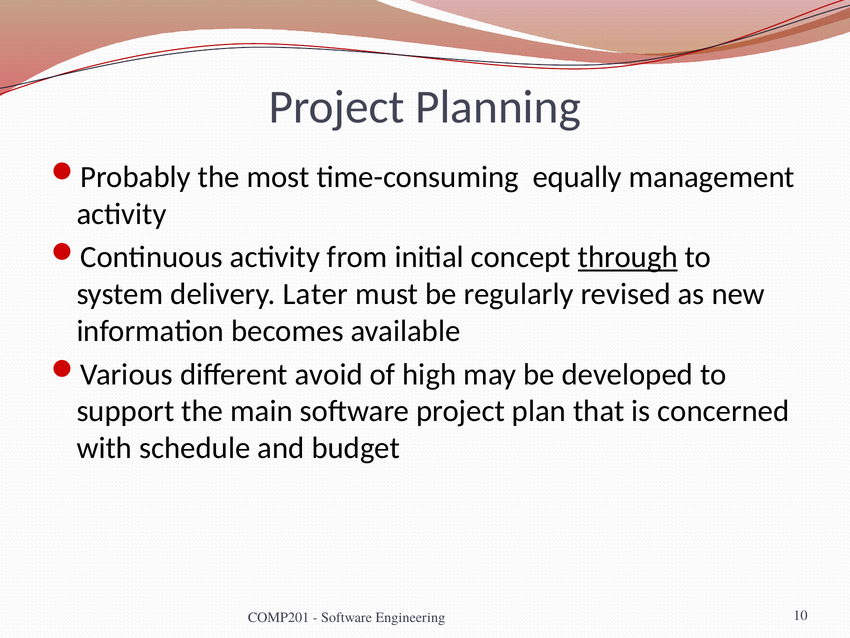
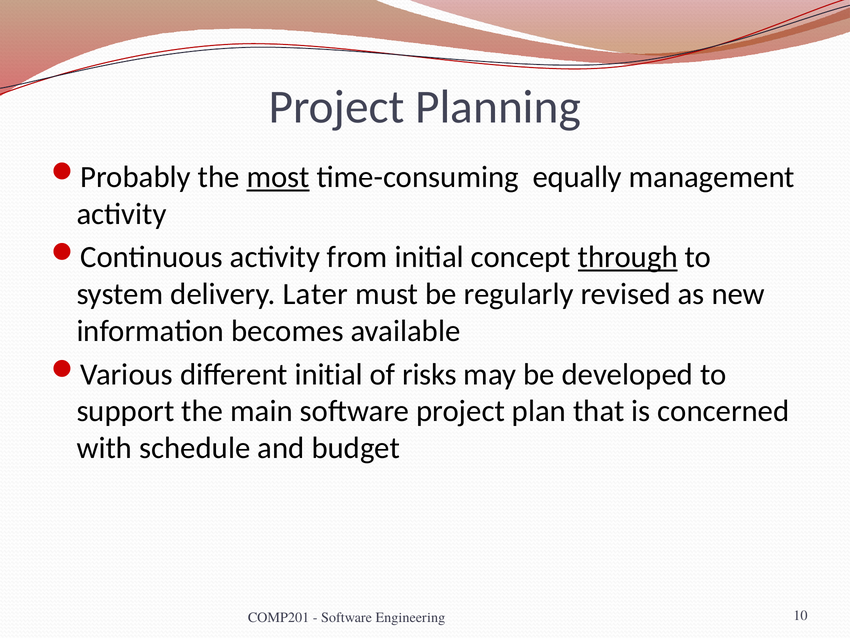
most underline: none -> present (278, 177)
different avoid: avoid -> initial (329, 374)
high: high -> risks (429, 374)
